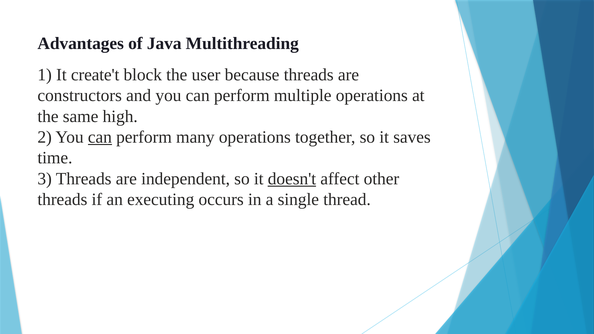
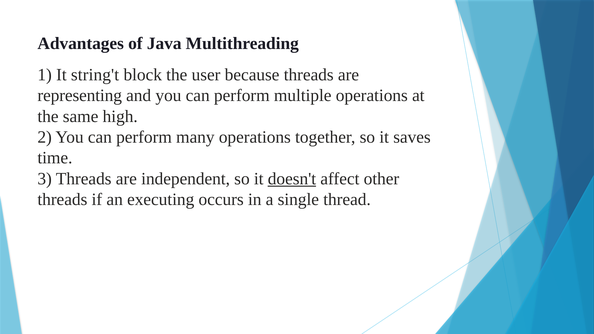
create't: create't -> string't (95, 75)
constructors: constructors -> representing (80, 96)
can underline: present -> none (100, 137)
